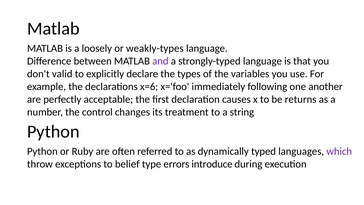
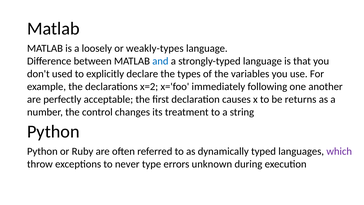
and colour: purple -> blue (160, 61)
valid: valid -> used (62, 74)
x=6: x=6 -> x=2 (149, 87)
belief: belief -> never (127, 164)
introduce: introduce -> unknown (212, 164)
